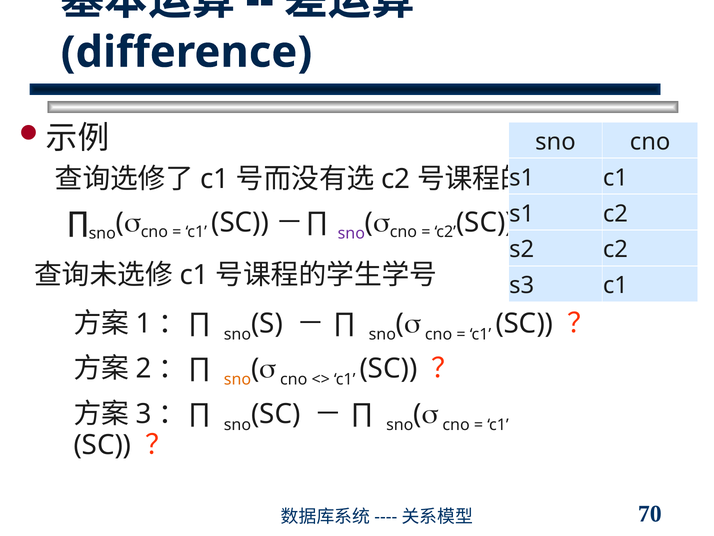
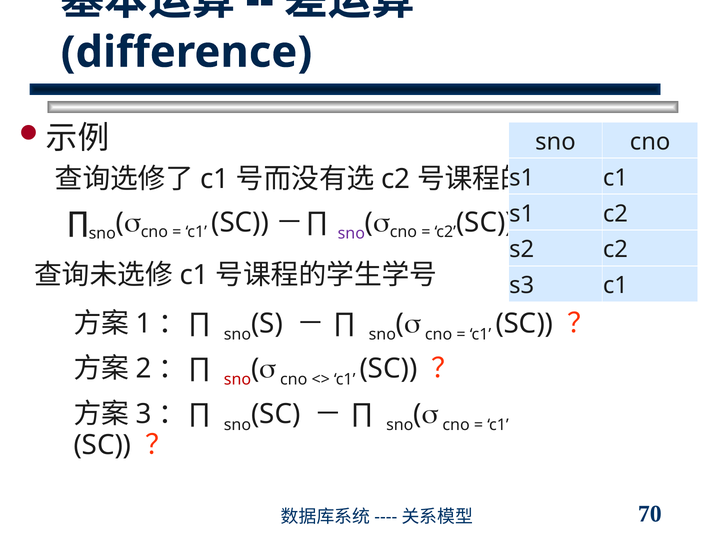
sno colour: orange -> red (237, 379)
